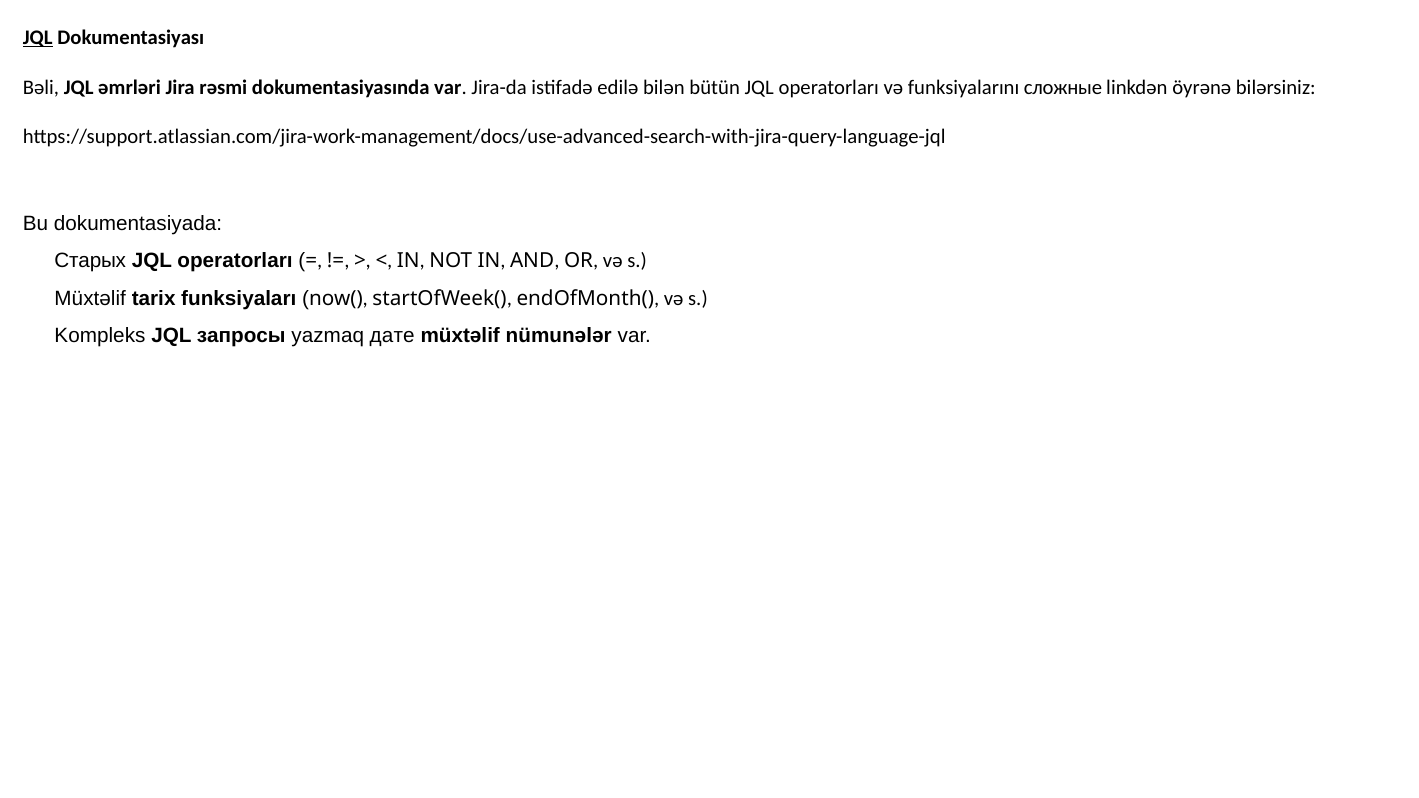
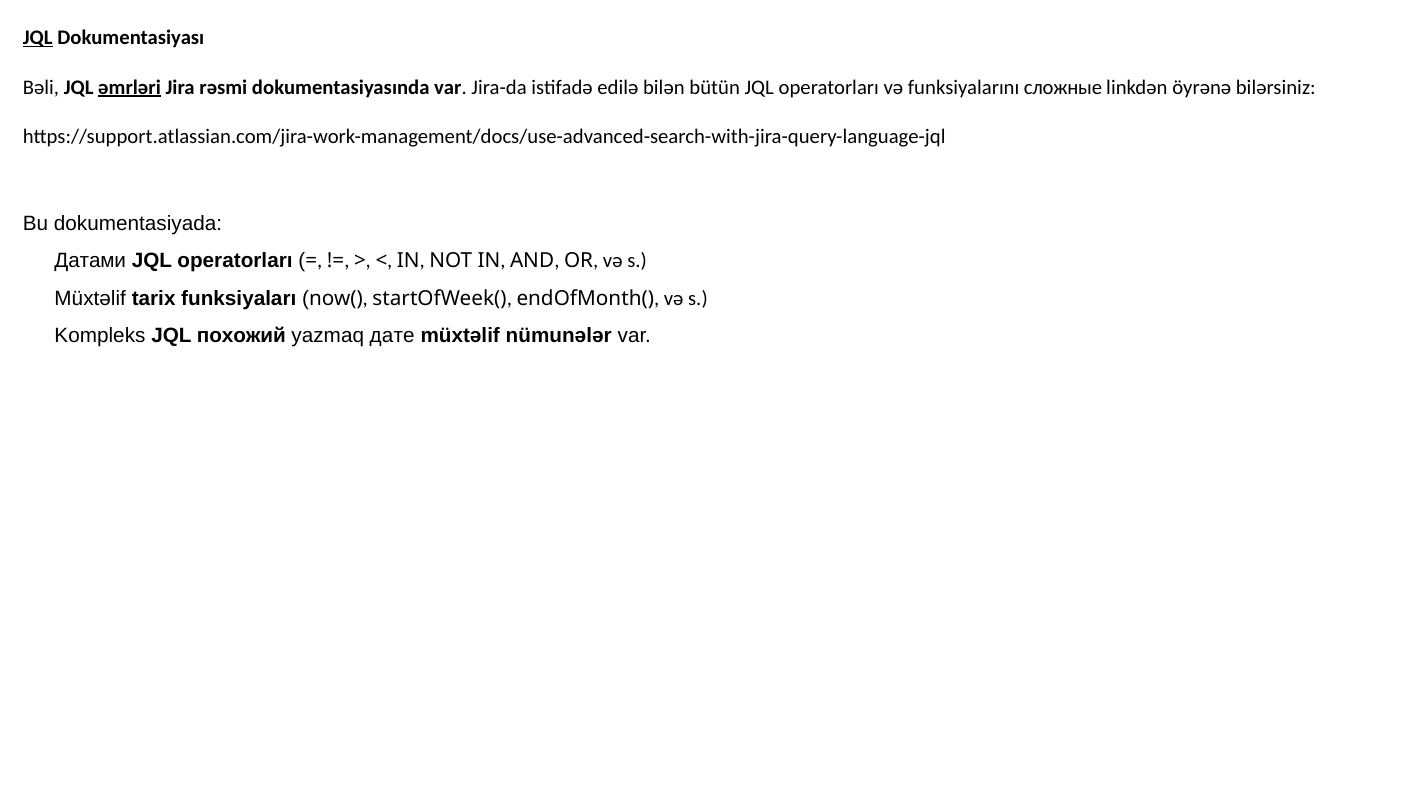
əmrləri underline: none -> present (130, 87)
Старых: Старых -> Датами (90, 261)
запросы: запросы -> похожий (241, 336)
